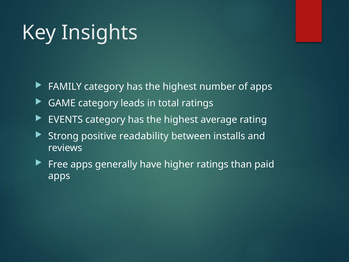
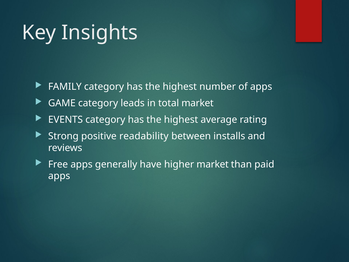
total ratings: ratings -> market (197, 103)
higher ratings: ratings -> market (213, 164)
